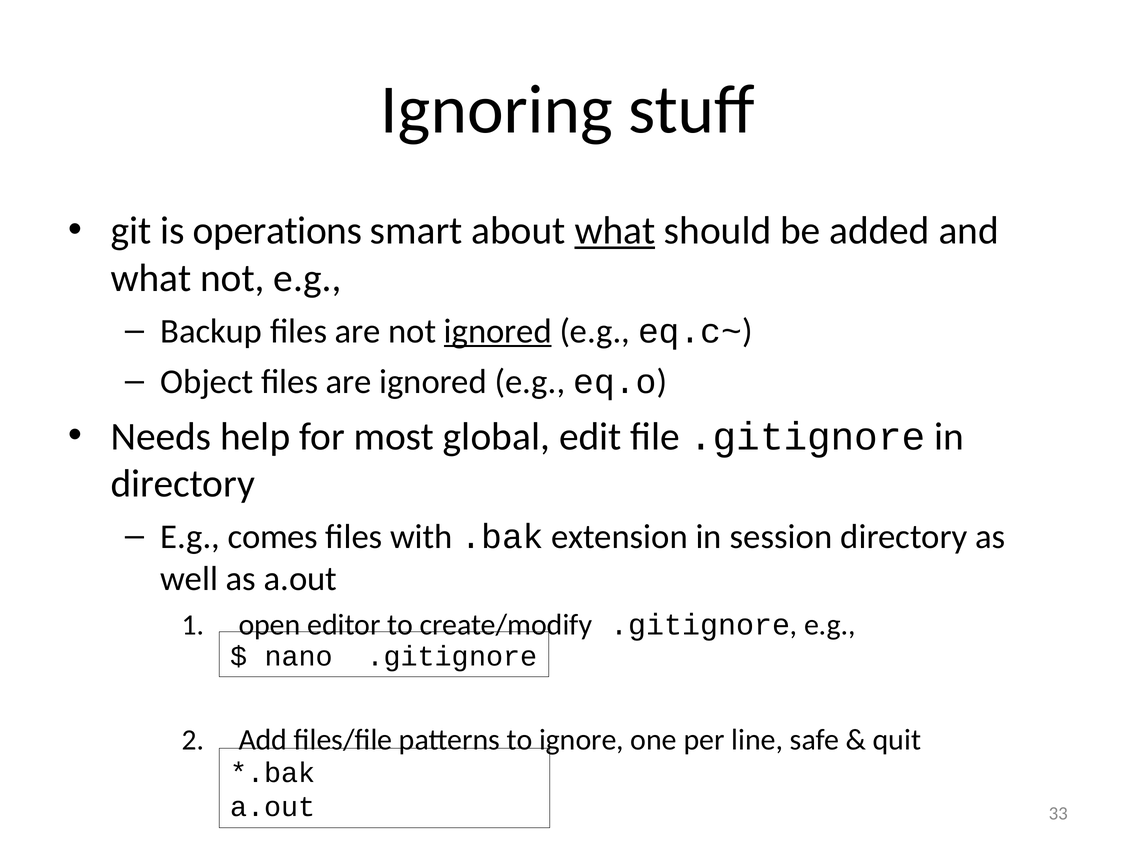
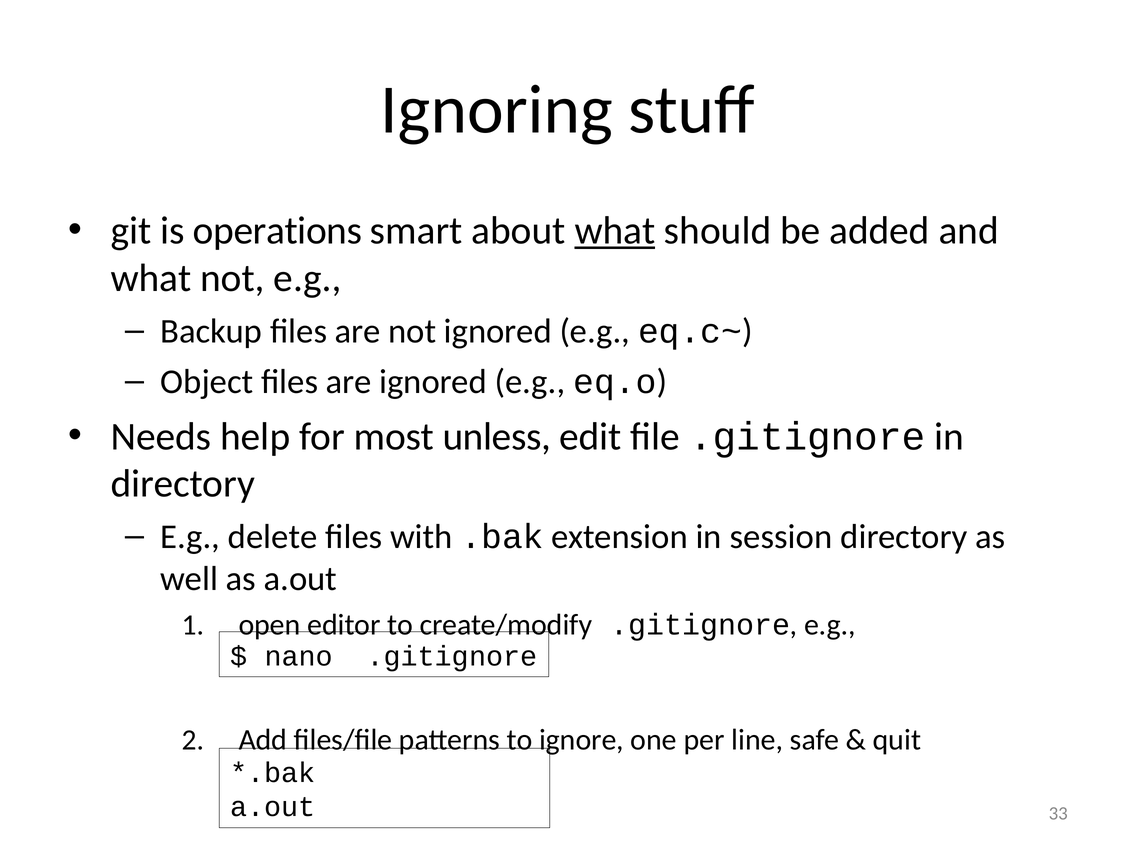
ignored underline: present -> none (498, 331)
global: global -> unless (497, 437)
comes: comes -> delete (273, 537)
